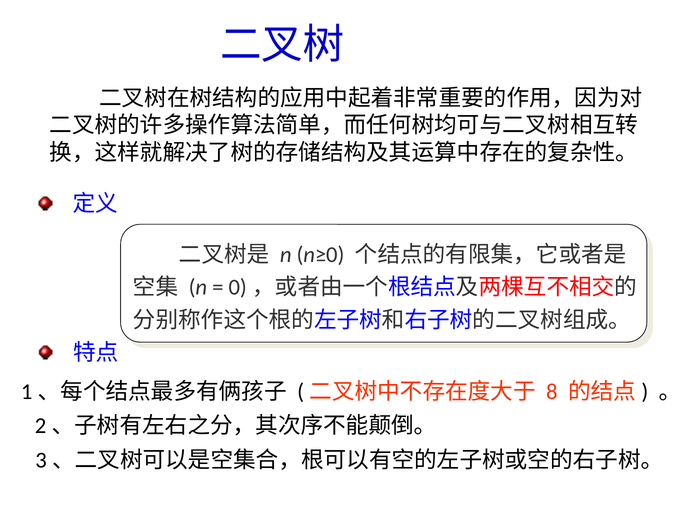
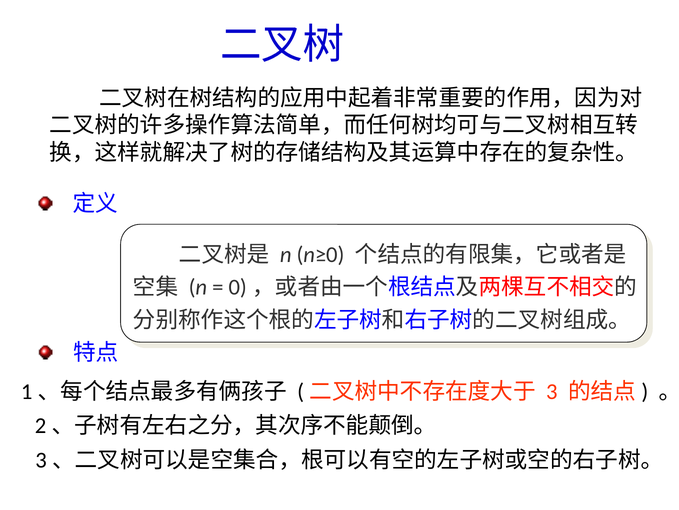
8: 8 -> 3 (552, 391)
